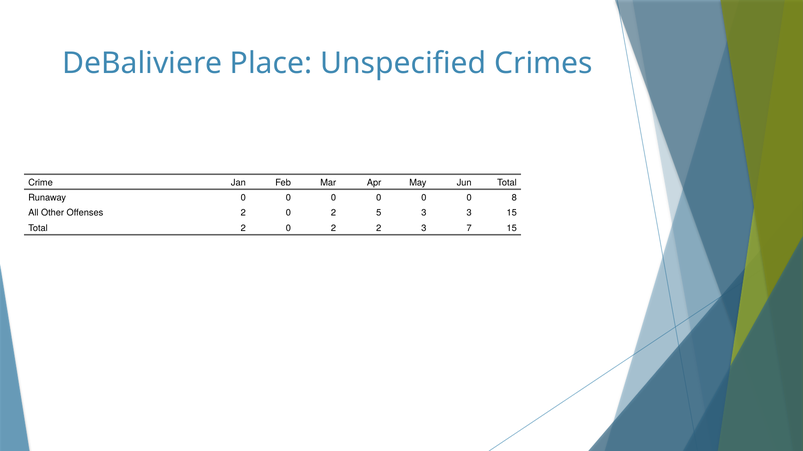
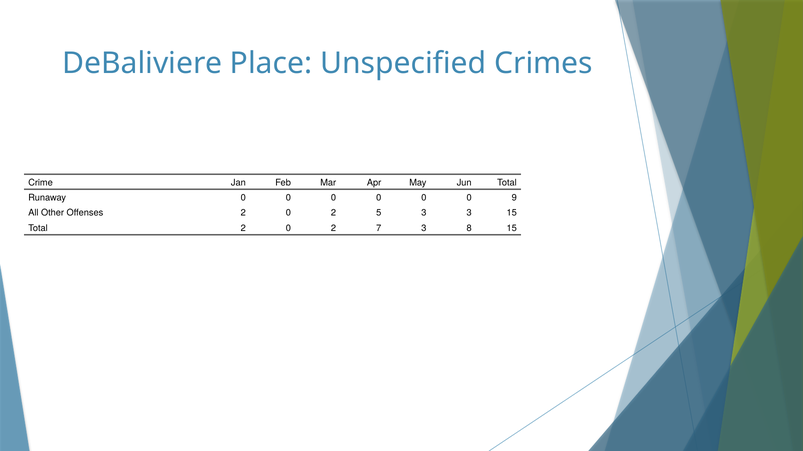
8: 8 -> 9 (514, 198)
2 2: 2 -> 7 (379, 228)
7: 7 -> 8 (469, 228)
